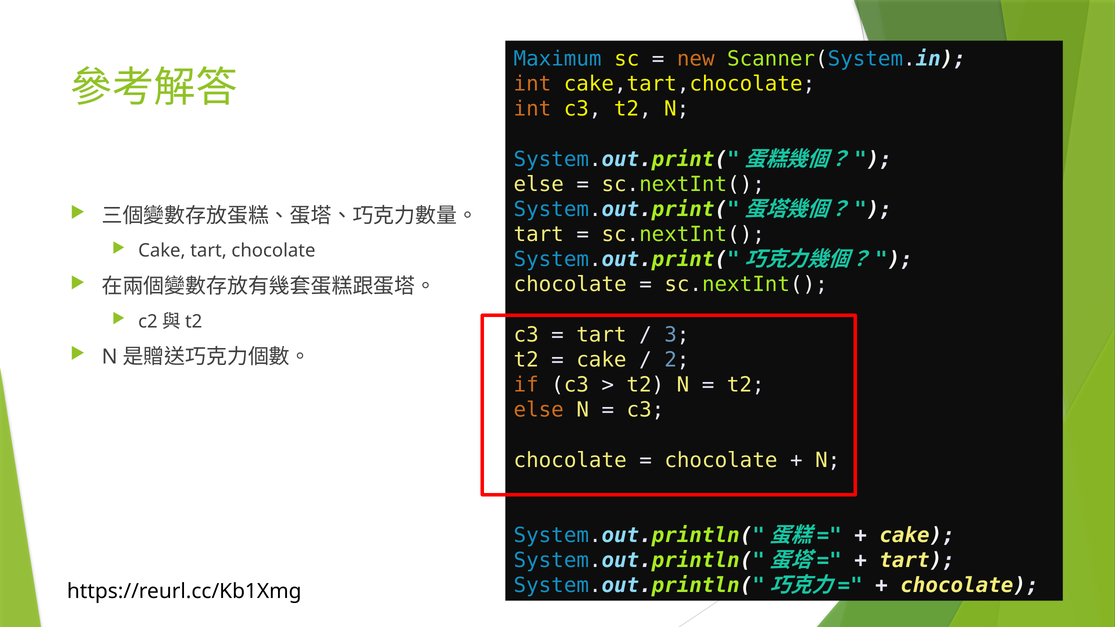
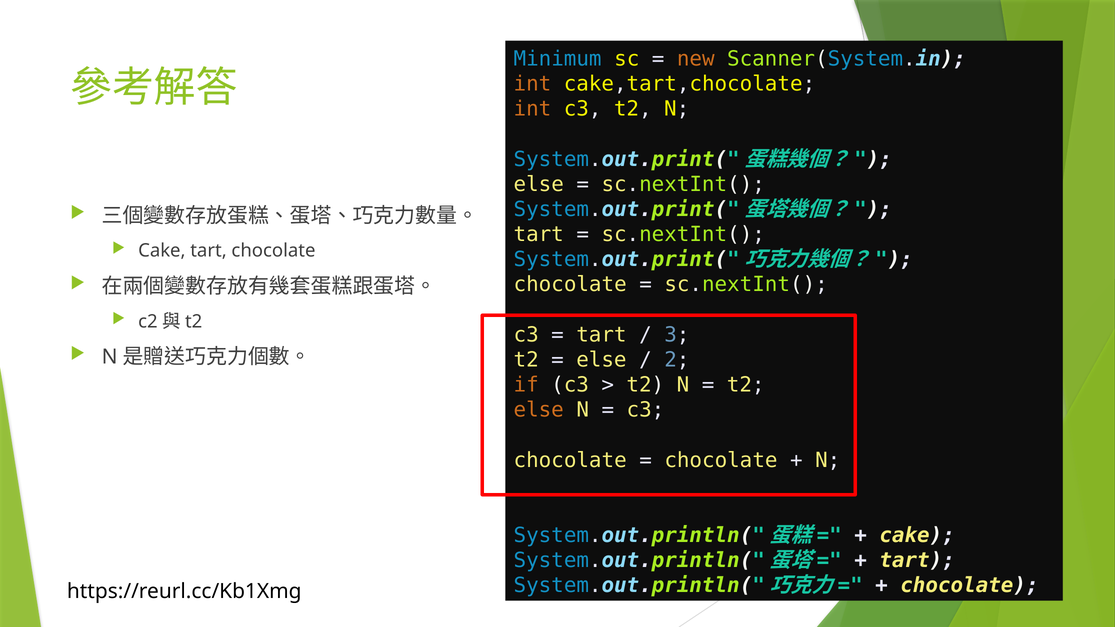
Maximum: Maximum -> Minimum (558, 59)
cake: cake -> else (601, 360)
